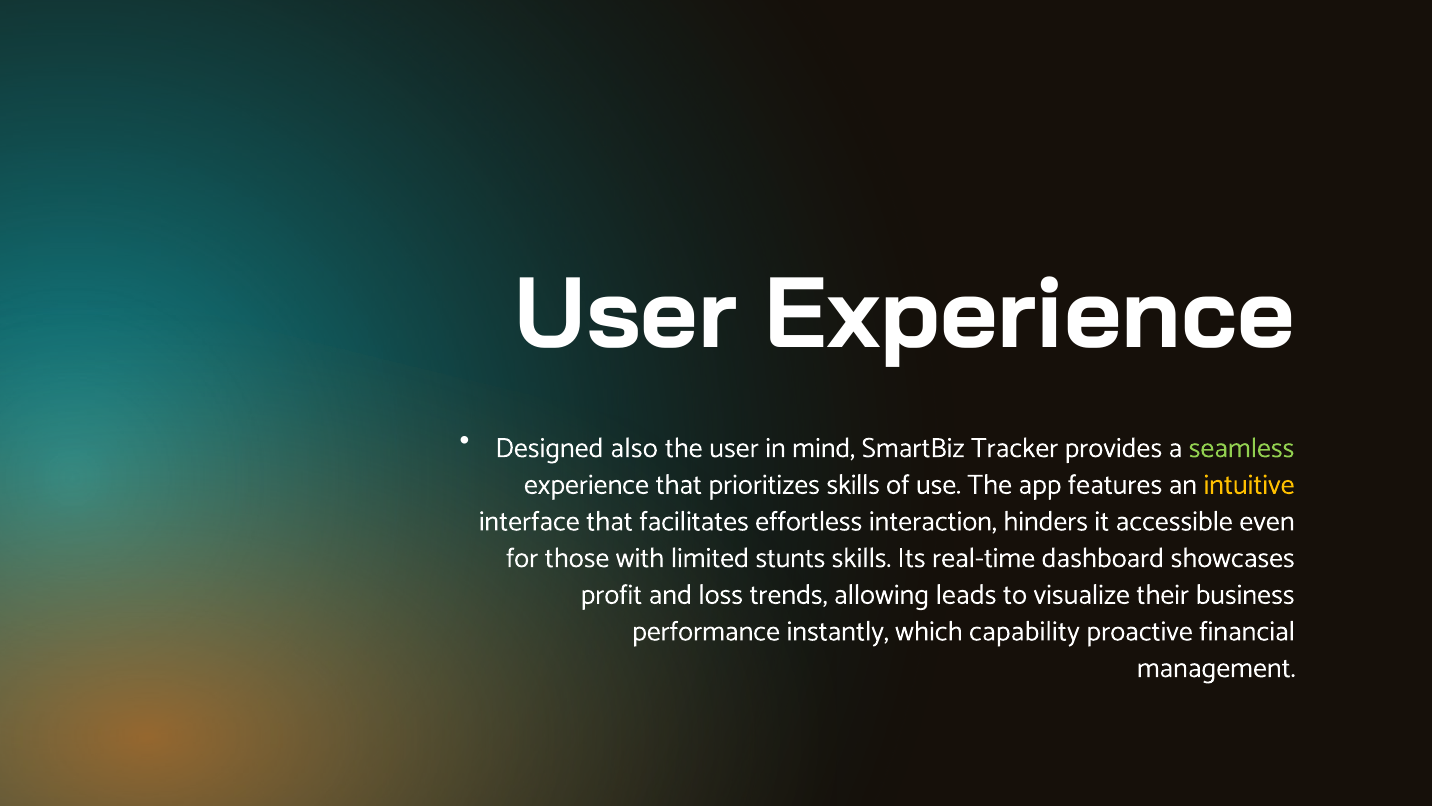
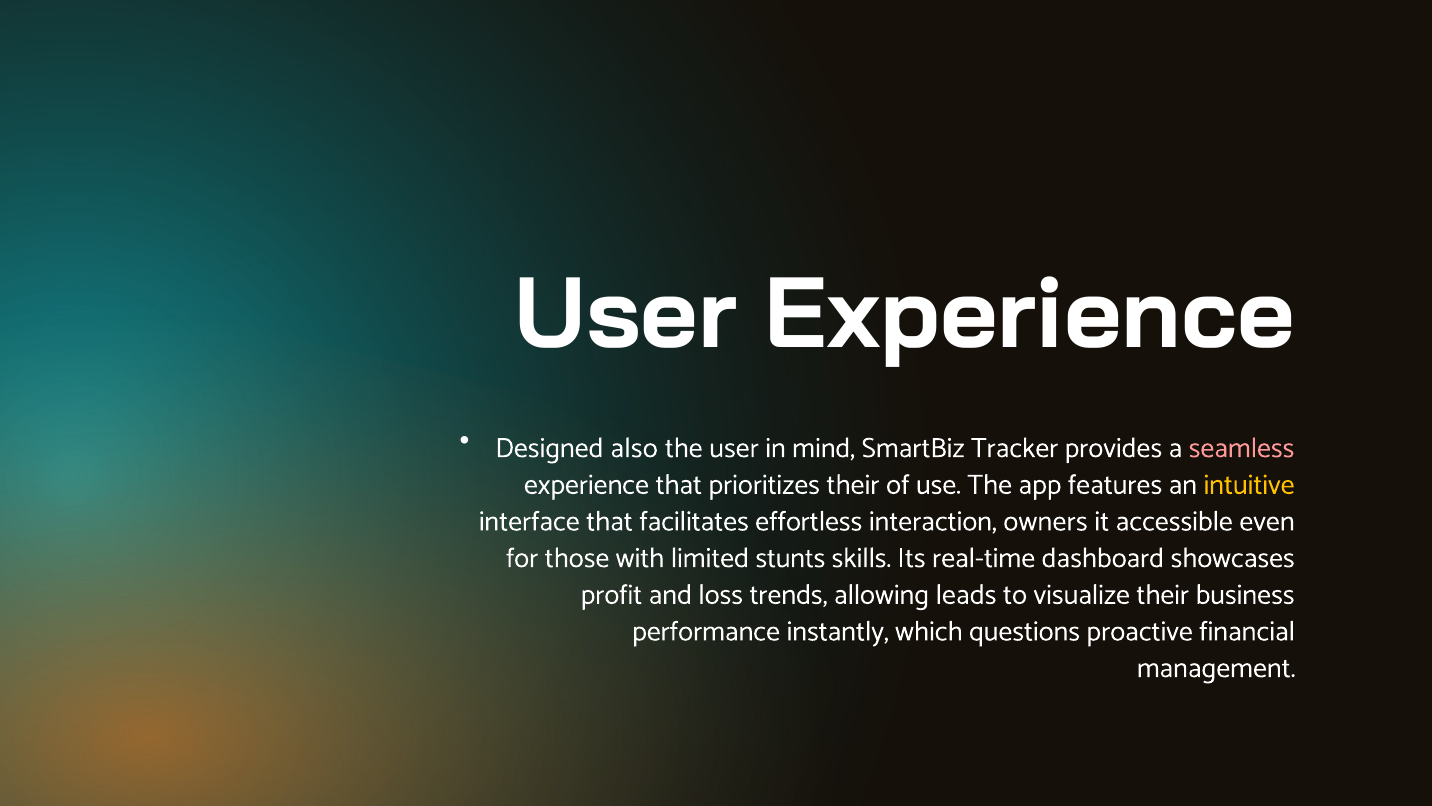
seamless colour: light green -> pink (1242, 448)
prioritizes skills: skills -> their (853, 484)
hinders: hinders -> owners (1046, 521)
capability: capability -> questions (1025, 631)
